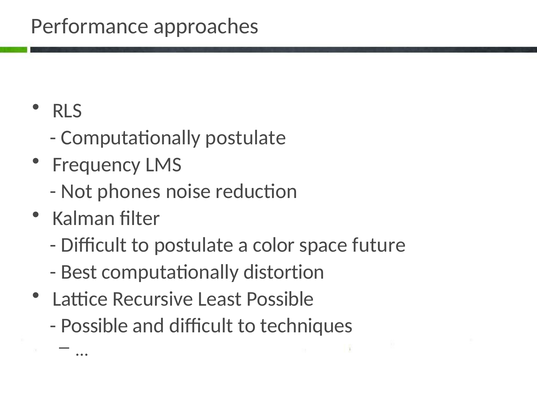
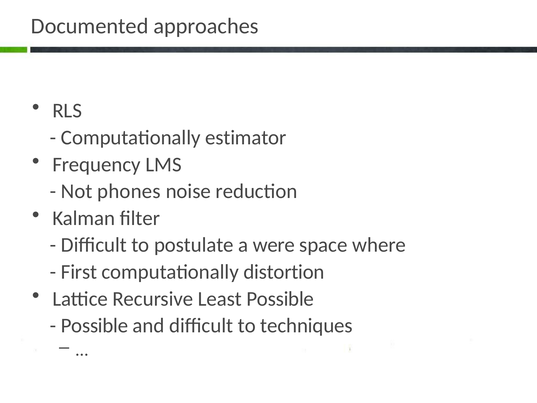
Performance: Performance -> Documented (90, 26)
Computationally postulate: postulate -> estimator (246, 138)
color: color -> were (274, 245)
future: future -> where (379, 245)
Best: Best -> First (79, 272)
